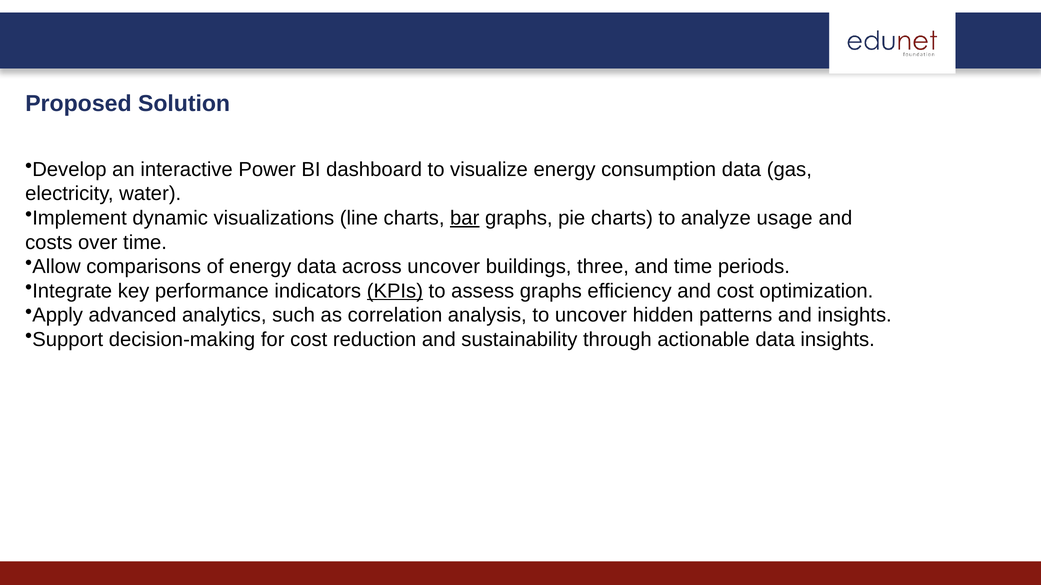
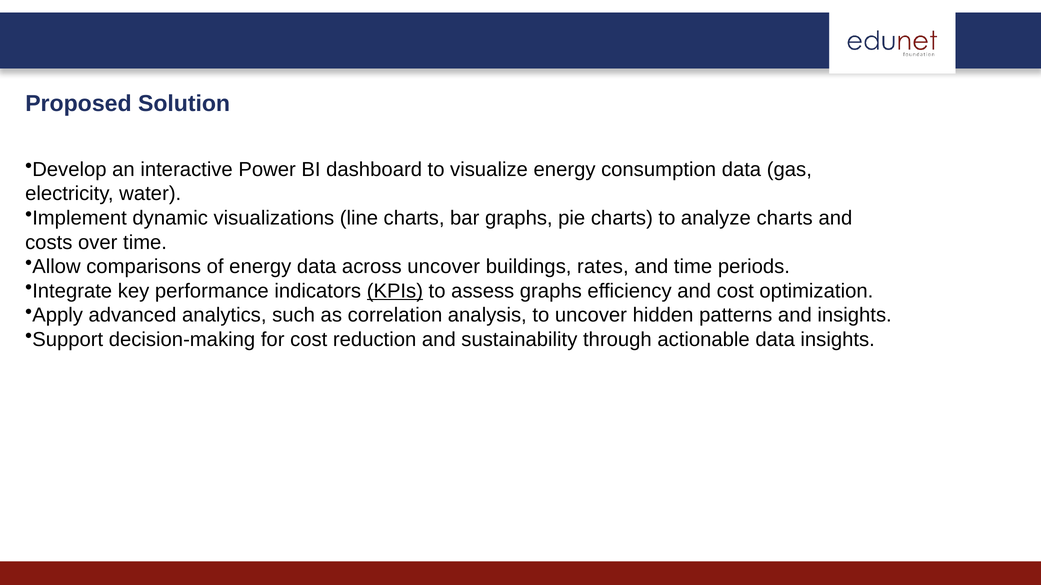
bar underline: present -> none (465, 218)
analyze usage: usage -> charts (785, 218)
three: three -> rates (603, 267)
